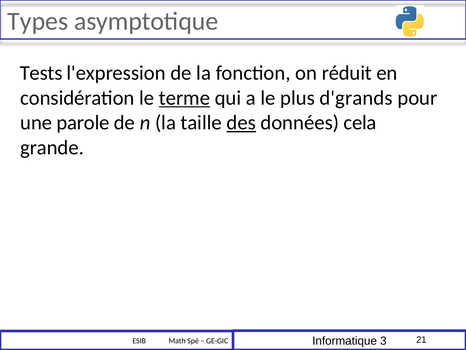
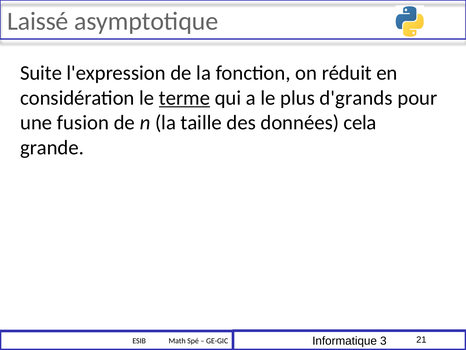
Types: Types -> Laissé (38, 21)
Tests: Tests -> Suite (41, 73)
parole: parole -> fusion (83, 123)
des underline: present -> none (241, 123)
